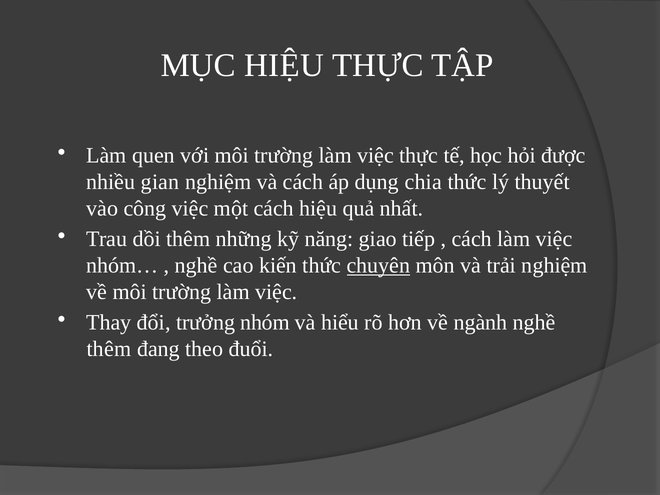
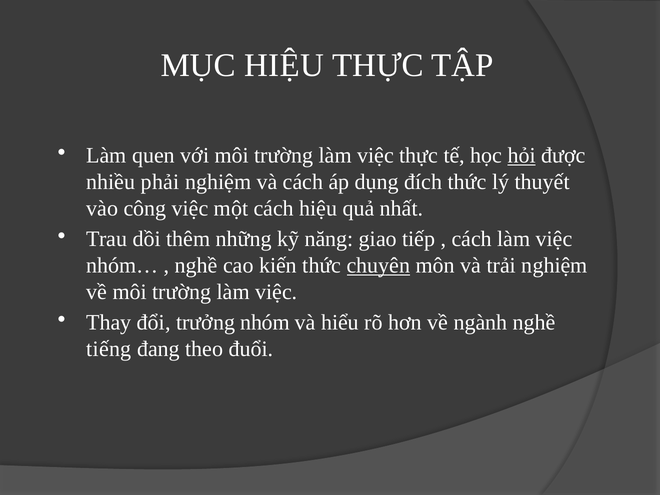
hỏi underline: none -> present (522, 156)
gian: gian -> phải (160, 182)
chia: chia -> đích (423, 182)
thêm: thêm -> tiếng (109, 349)
